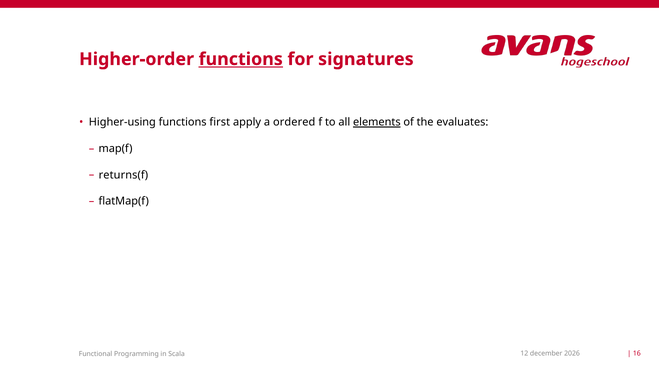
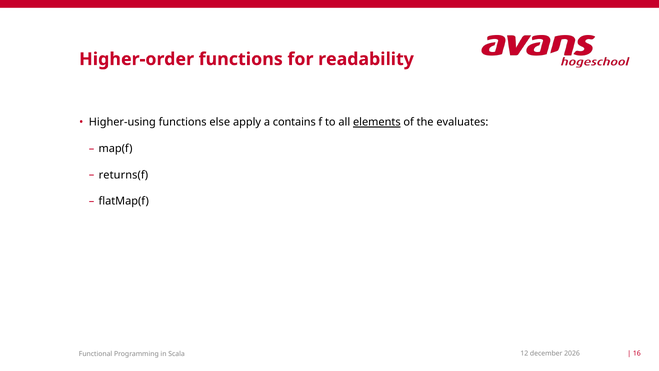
functions underline: present -> none (241, 59)
signatures: signatures -> readability (366, 59)
first: first -> else (220, 122)
ordered: ordered -> contains (294, 122)
